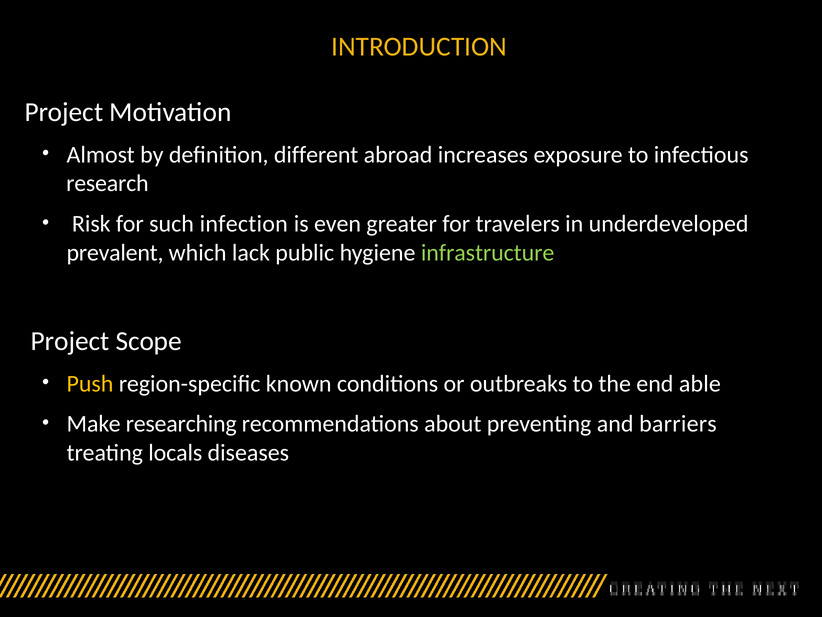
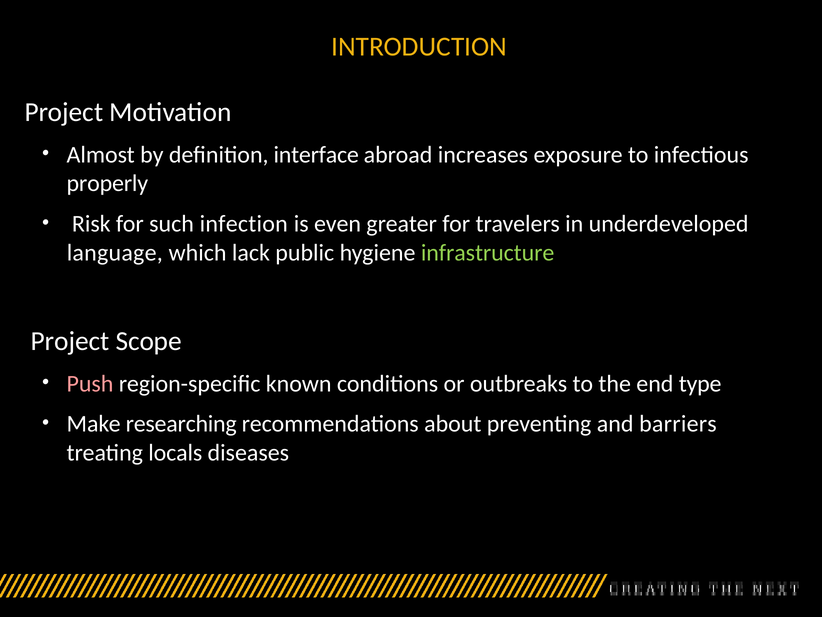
different: different -> interface (316, 155)
research: research -> properly (107, 183)
prevalent: prevalent -> language (115, 252)
Push colour: yellow -> pink (90, 383)
able: able -> type (700, 383)
